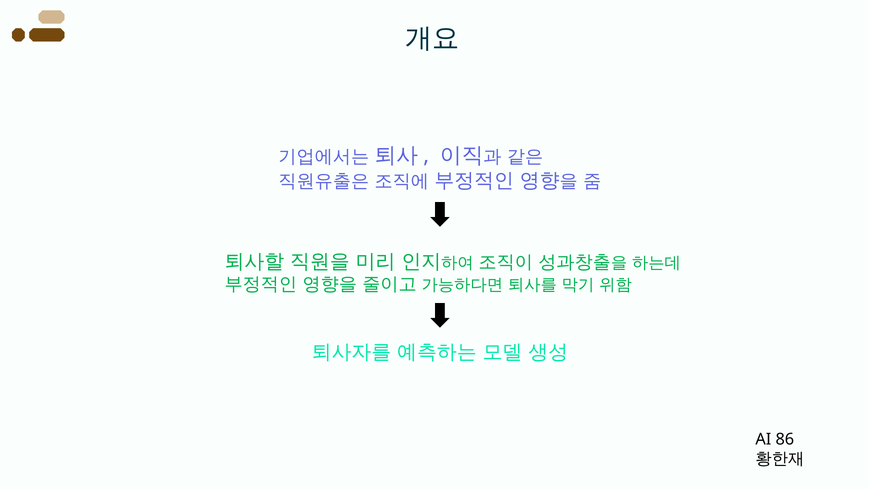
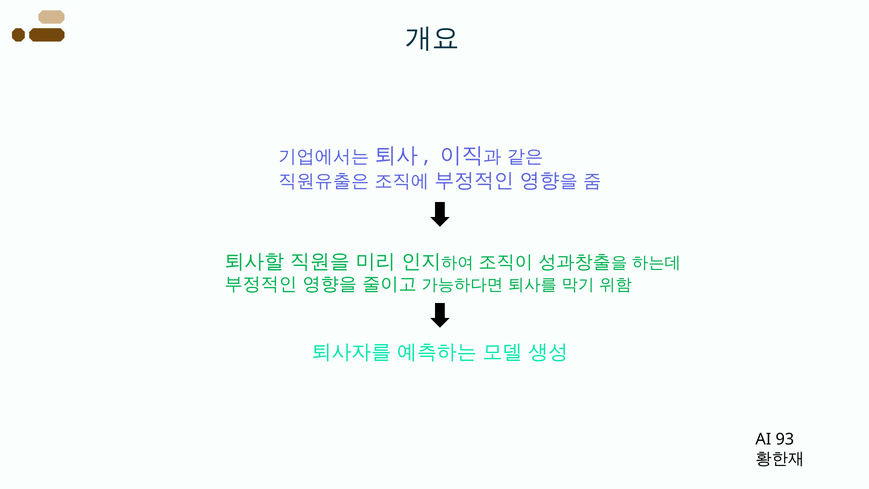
86: 86 -> 93 (785, 439)
